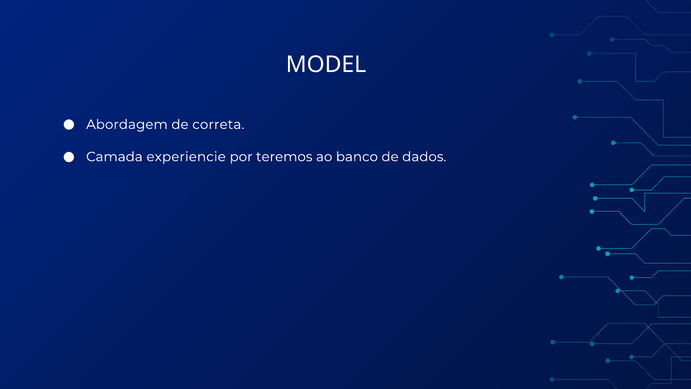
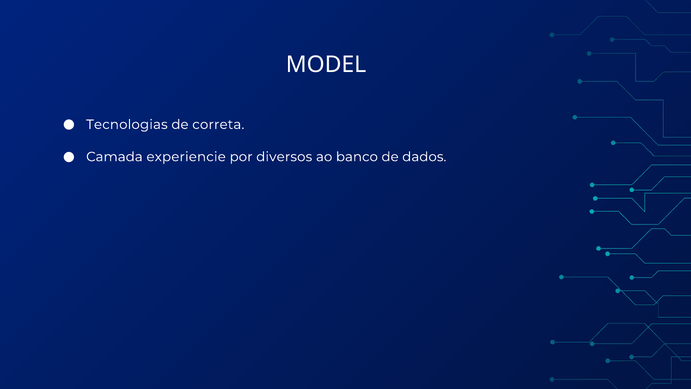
Abordagem: Abordagem -> Tecnologias (127, 124)
teremos: teremos -> diversos (284, 157)
